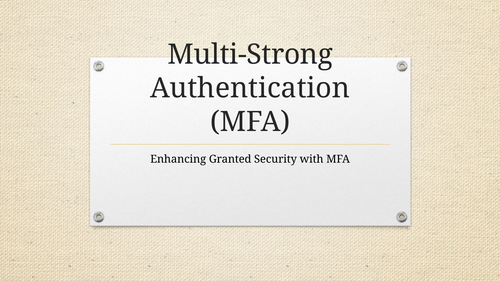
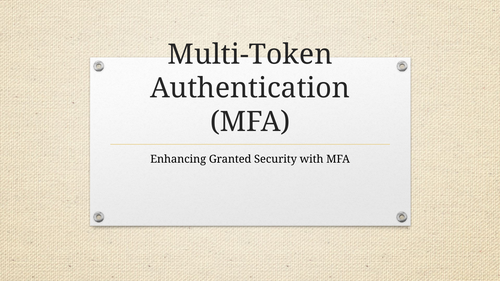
Multi-Strong: Multi-Strong -> Multi-Token (250, 55)
